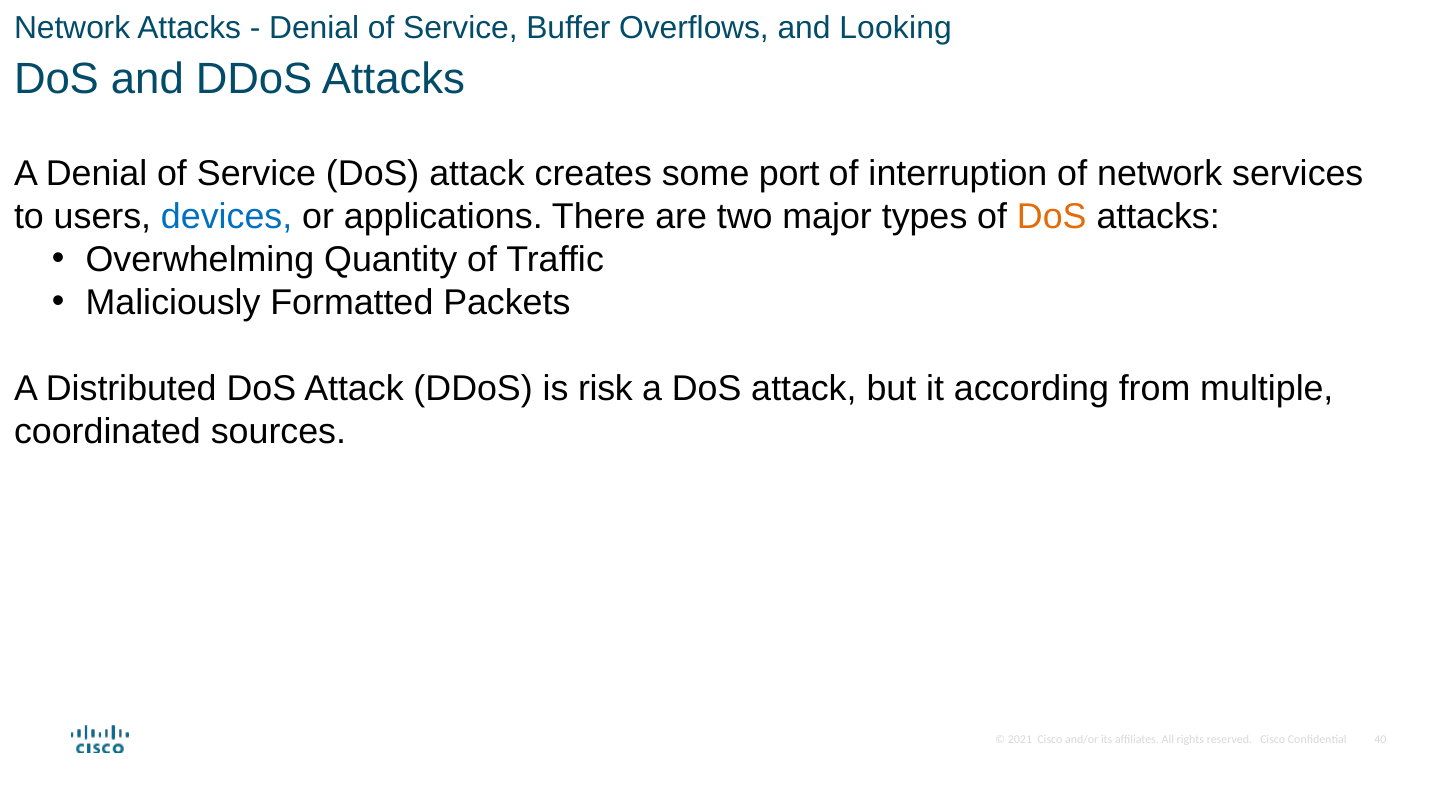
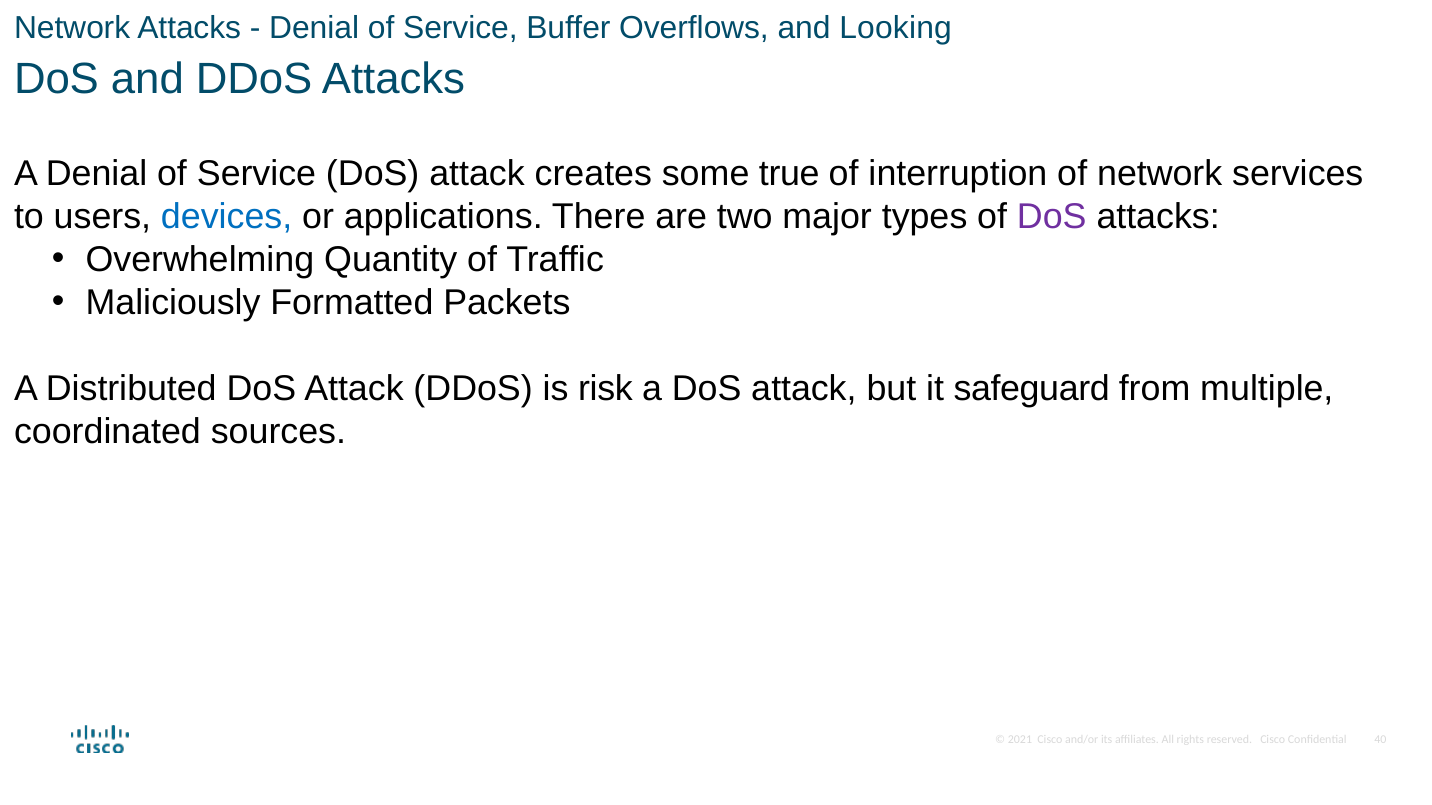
port: port -> true (789, 174)
DoS colour: orange -> purple (1052, 217)
according: according -> safeguard (1032, 389)
